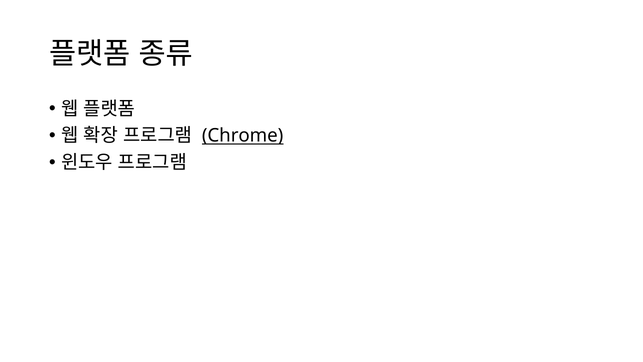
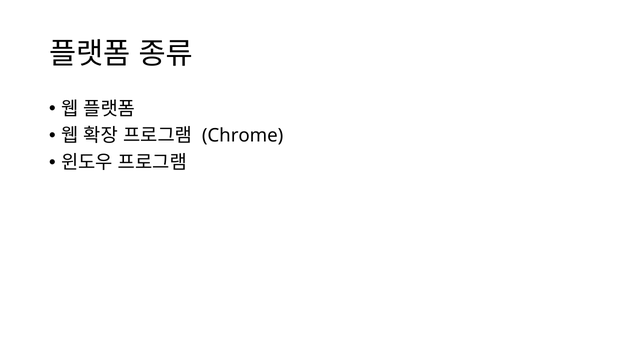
Chrome underline: present -> none (243, 136)
